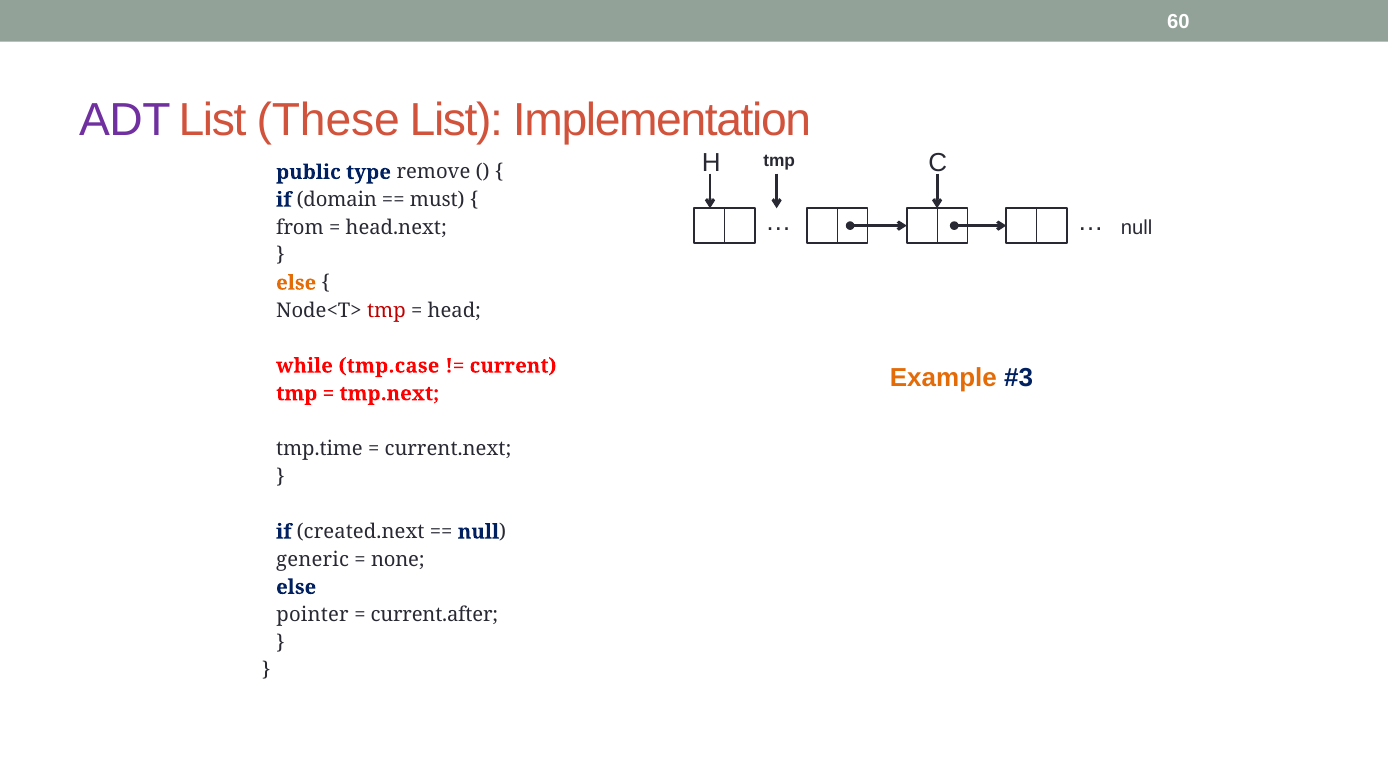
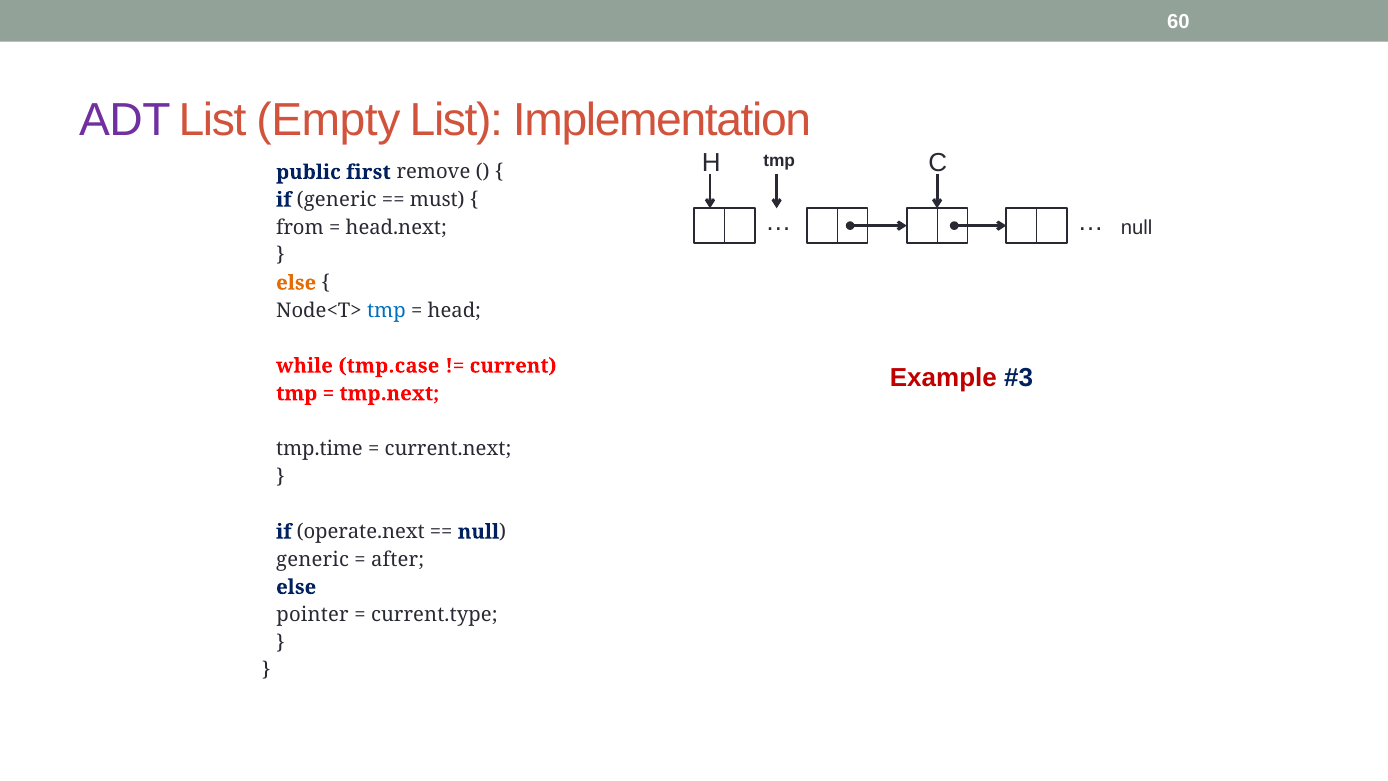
These: These -> Empty (328, 120)
type: type -> first (368, 172)
if domain: domain -> generic (337, 200)
tmp colour: red -> blue (386, 310)
Example colour: orange -> red (943, 378)
created.next: created.next -> operate.next (361, 532)
none: none -> after (398, 559)
current.after: current.after -> current.type (434, 615)
